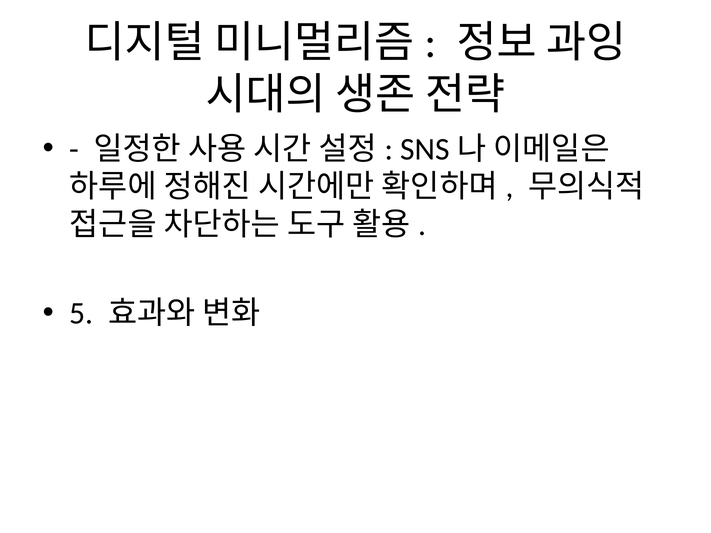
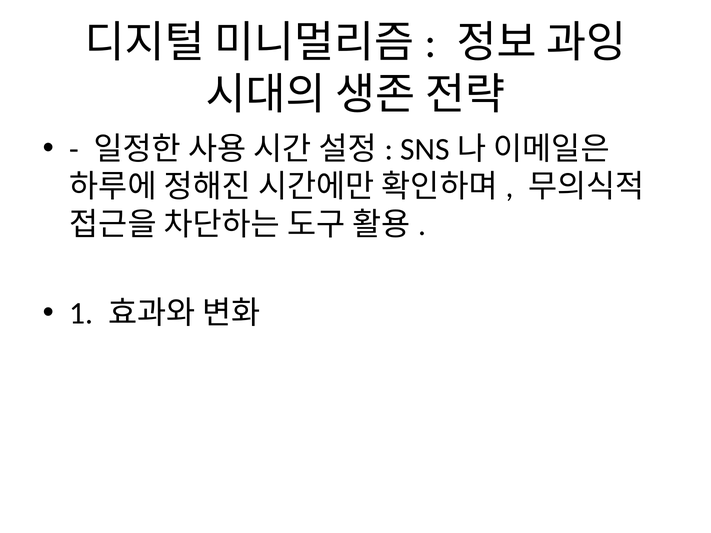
5: 5 -> 1 (81, 314)
